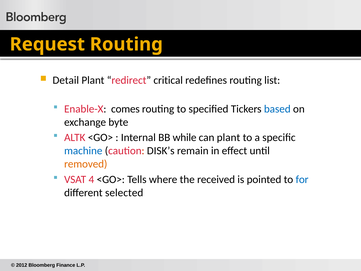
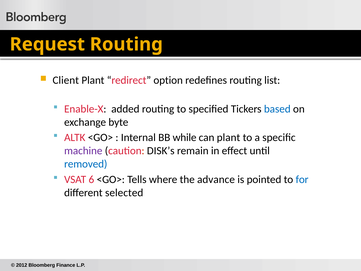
Detail: Detail -> Client (66, 80)
critical: critical -> option (168, 80)
comes: comes -> added (125, 109)
machine colour: blue -> purple (83, 151)
removed colour: orange -> blue (86, 164)
4: 4 -> 6 (91, 179)
received: received -> advance (216, 179)
